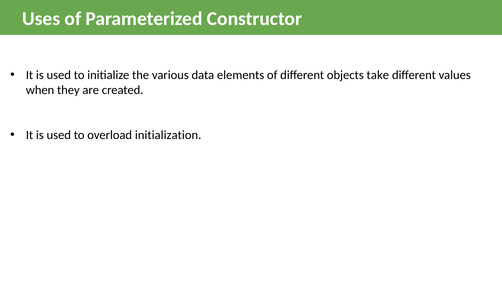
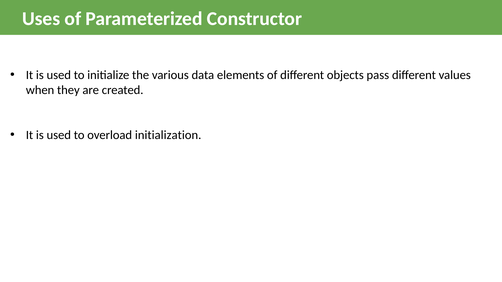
take: take -> pass (378, 75)
